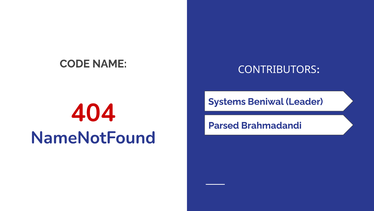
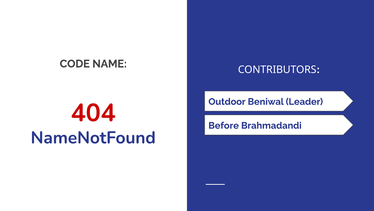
Systems: Systems -> Outdoor (227, 101)
Parsed: Parsed -> Before (224, 125)
